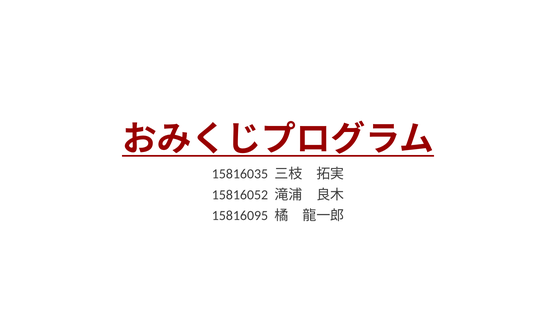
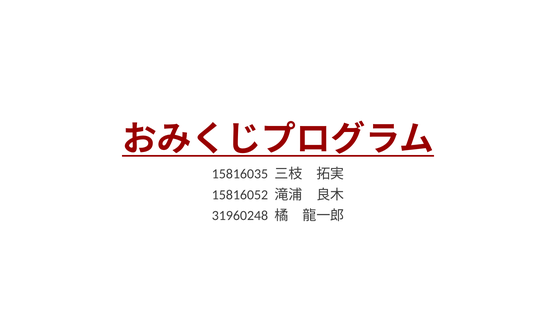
15816095: 15816095 -> 31960248 (240, 215)
